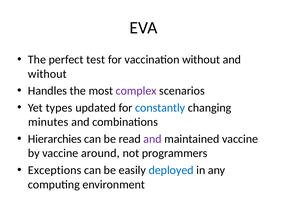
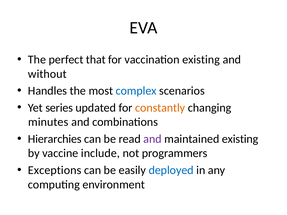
test: test -> that (96, 60)
vaccination without: without -> existing (201, 60)
complex colour: purple -> blue (136, 91)
types: types -> series (59, 108)
constantly colour: blue -> orange (160, 108)
maintained vaccine: vaccine -> existing (240, 139)
around: around -> include (100, 153)
